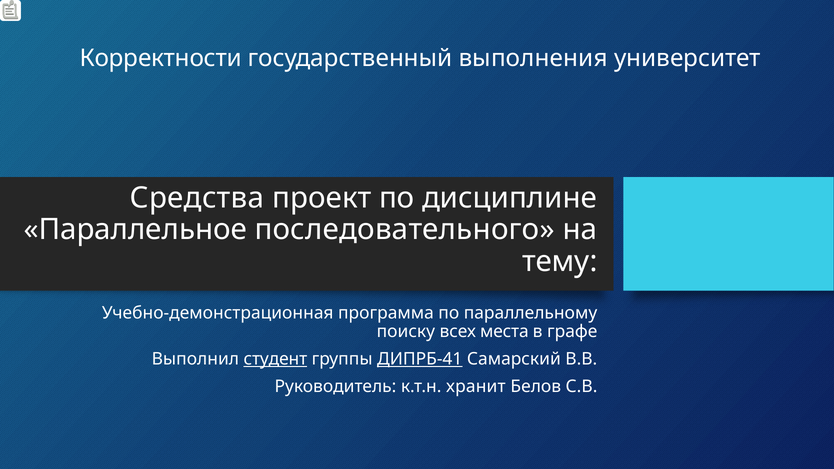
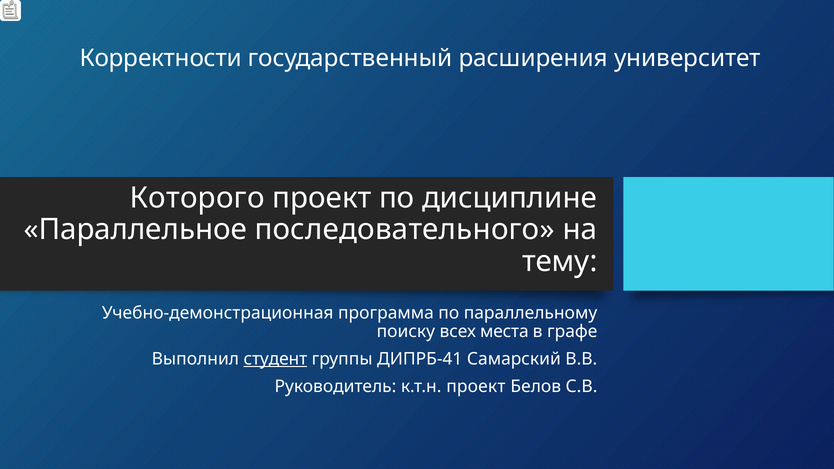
выполнения: выполнения -> расширения (533, 58)
Средства: Средства -> Которого (197, 198)
ДИПРБ-41 underline: present -> none (420, 359)
к.т.н хранит: хранит -> проект (476, 387)
